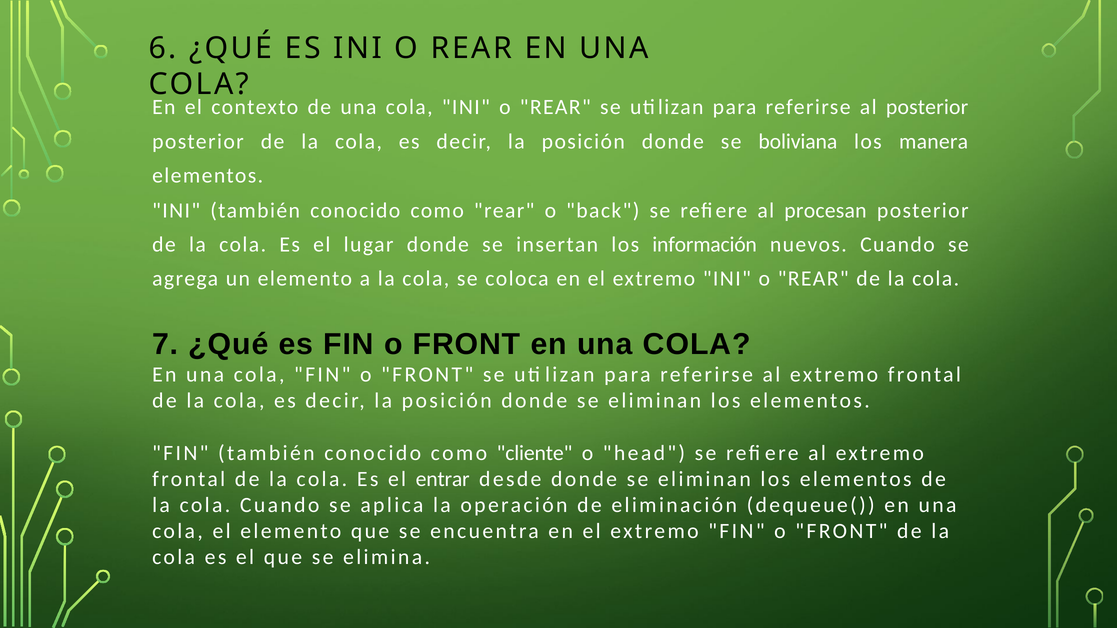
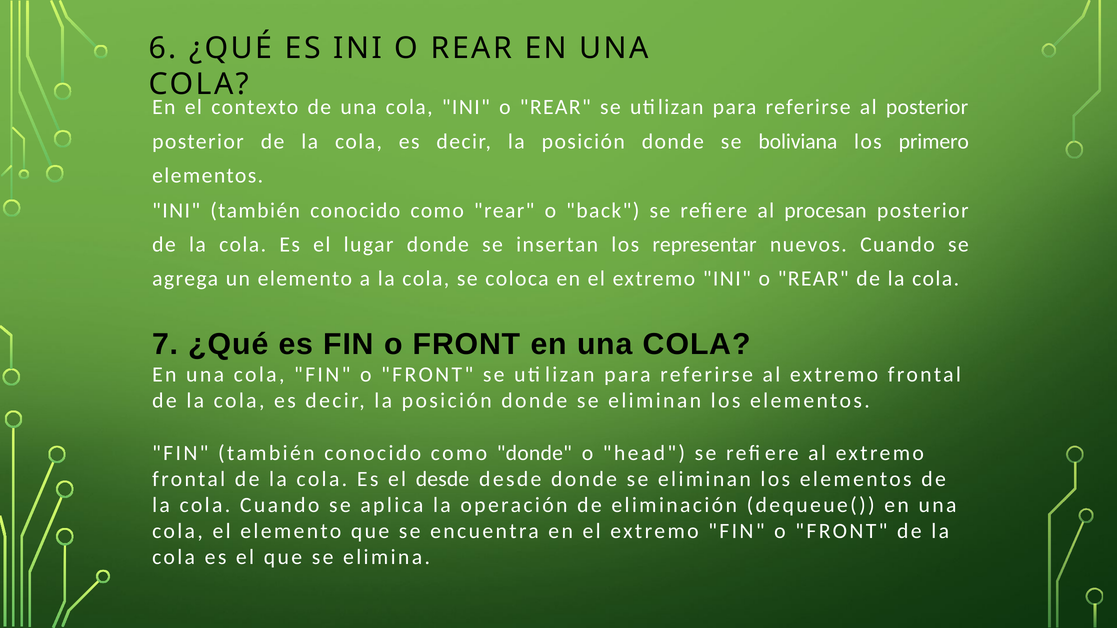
manera: manera -> primero (934, 141)
información: información -> representar (704, 245)
como cliente: cliente -> donde (534, 453)
el entrar: entrar -> desde (443, 479)
